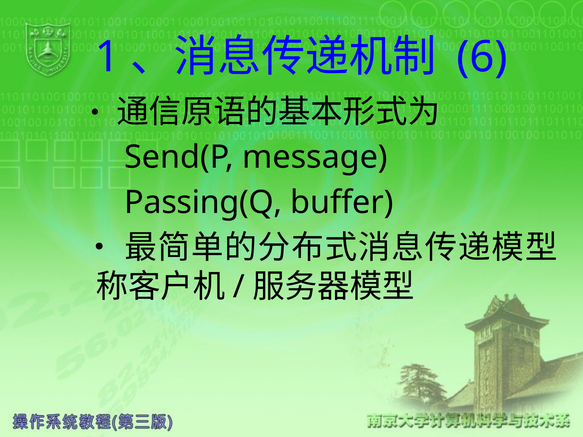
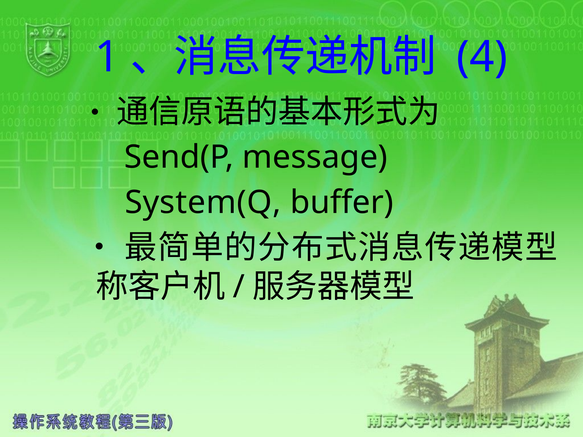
6: 6 -> 4 (482, 57)
Passing(Q: Passing(Q -> System(Q (203, 203)
